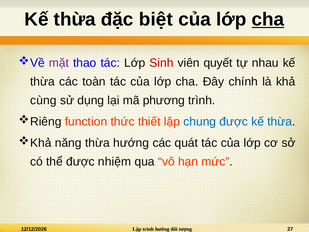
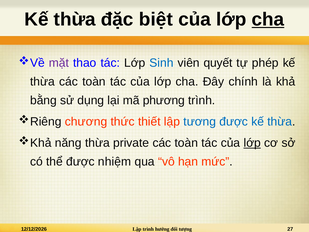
Sinh colour: red -> blue (161, 63)
nhau: nhau -> phép (265, 63)
cùng: cùng -> bằng (43, 100)
function: function -> chương (86, 121)
chung: chung -> tương (200, 121)
thừa hướng: hướng -> private (131, 143)
quát: quát -> toàn (186, 143)
lớp underline: none -> present (252, 143)
